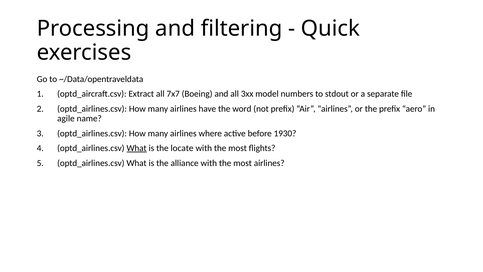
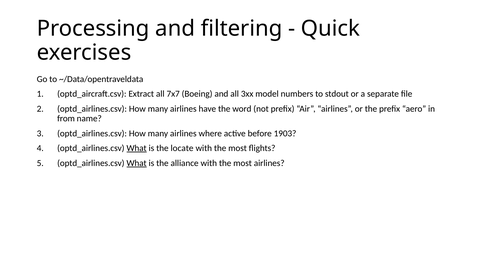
agile: agile -> from (66, 118)
1930: 1930 -> 1903 (285, 133)
What underline: none -> present (137, 163)
